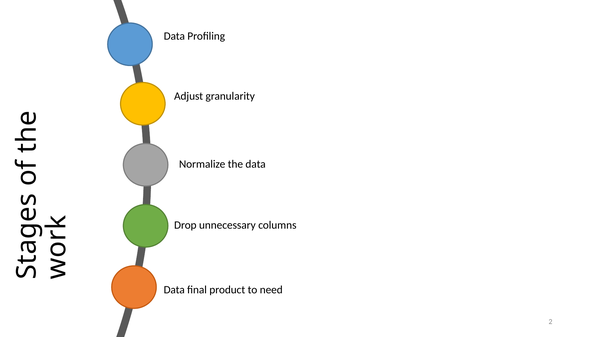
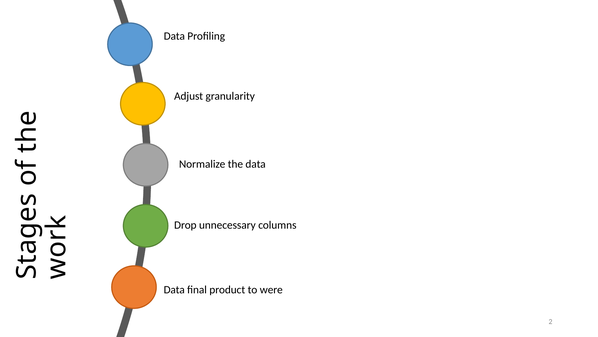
need: need -> were (271, 289)
